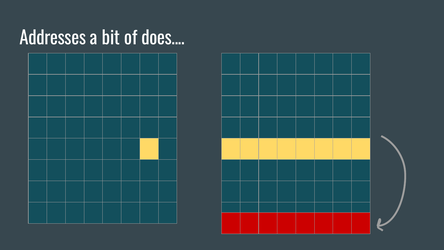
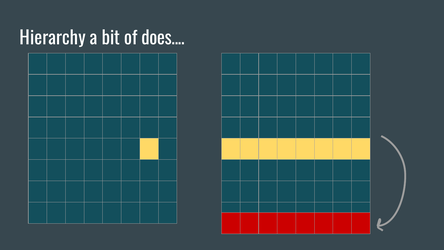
Addresses: Addresses -> Hierarchy (53, 38)
